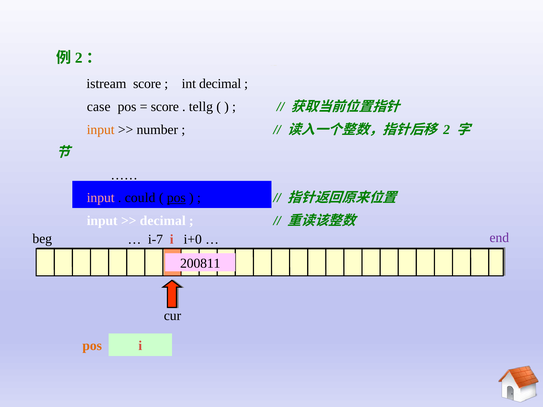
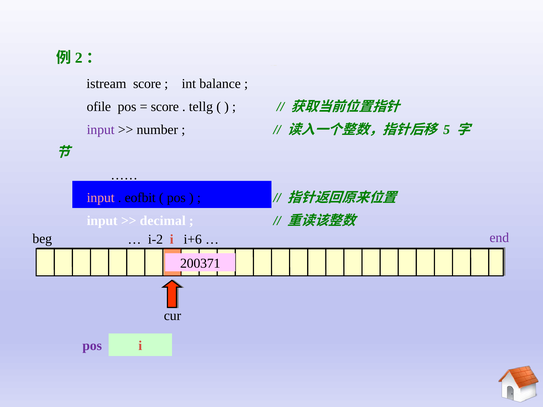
int decimal: decimal -> balance (220, 84)
case: case -> ofile (99, 107)
input colour: orange -> purple (101, 130)
2: 2 -> 5 (447, 130)
could: could -> eofbit (140, 198)
pos underline: present -> none (176, 198)
i-7: i-7 -> i-2 (156, 240)
i+0: i+0 -> i+6 (193, 240)
200811: 200811 -> 200371 (200, 263)
pos colour: orange -> purple (92, 346)
